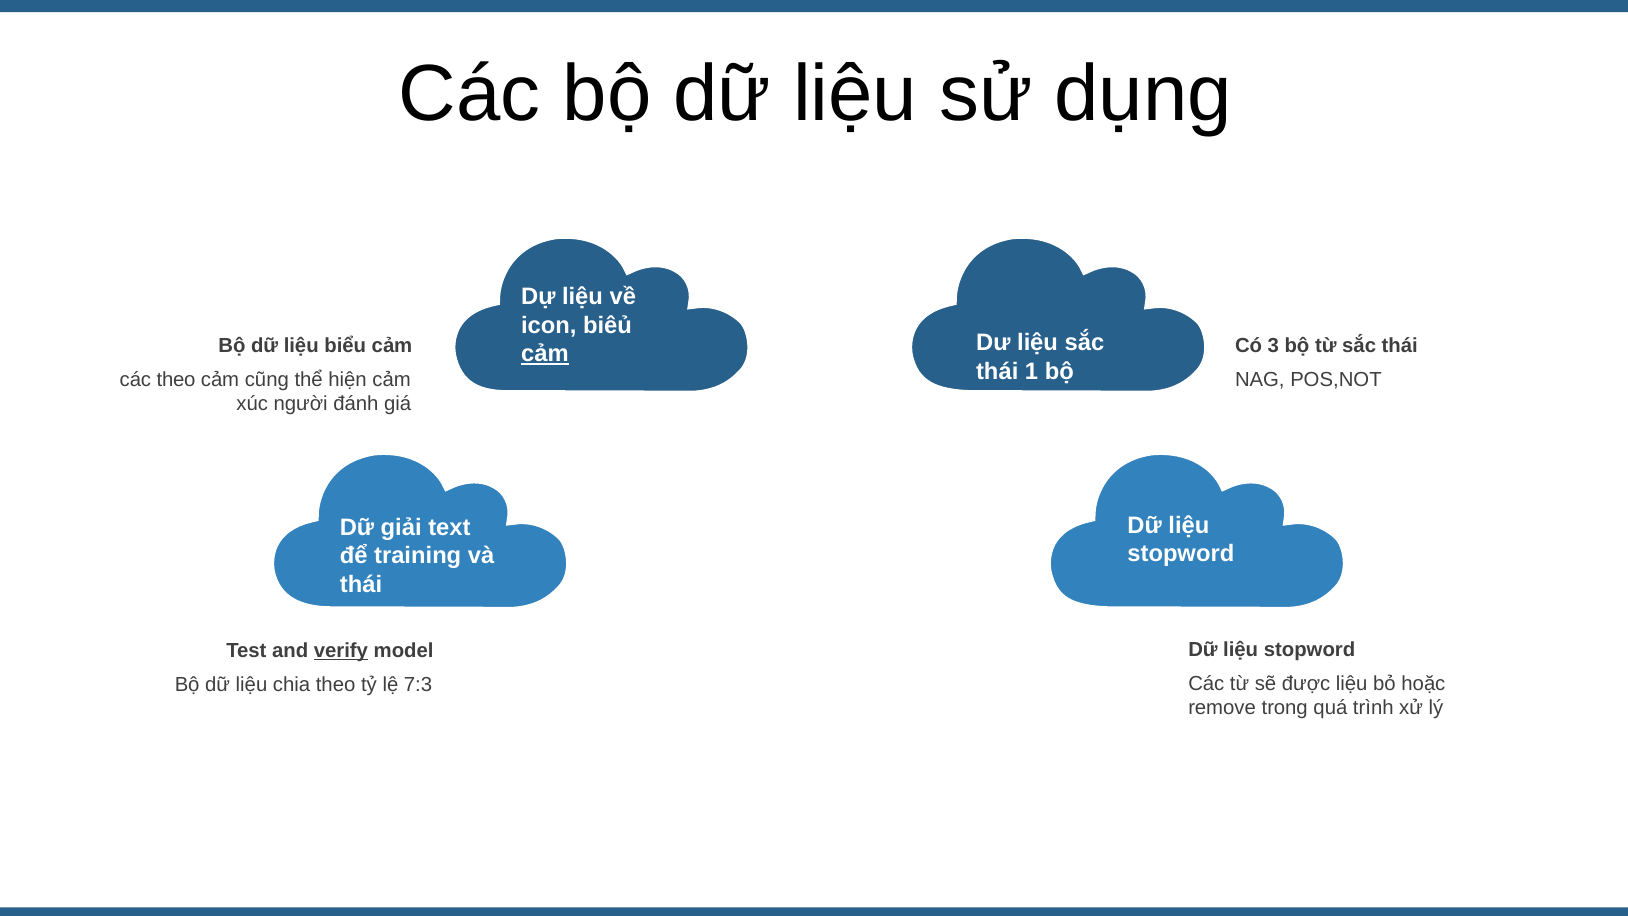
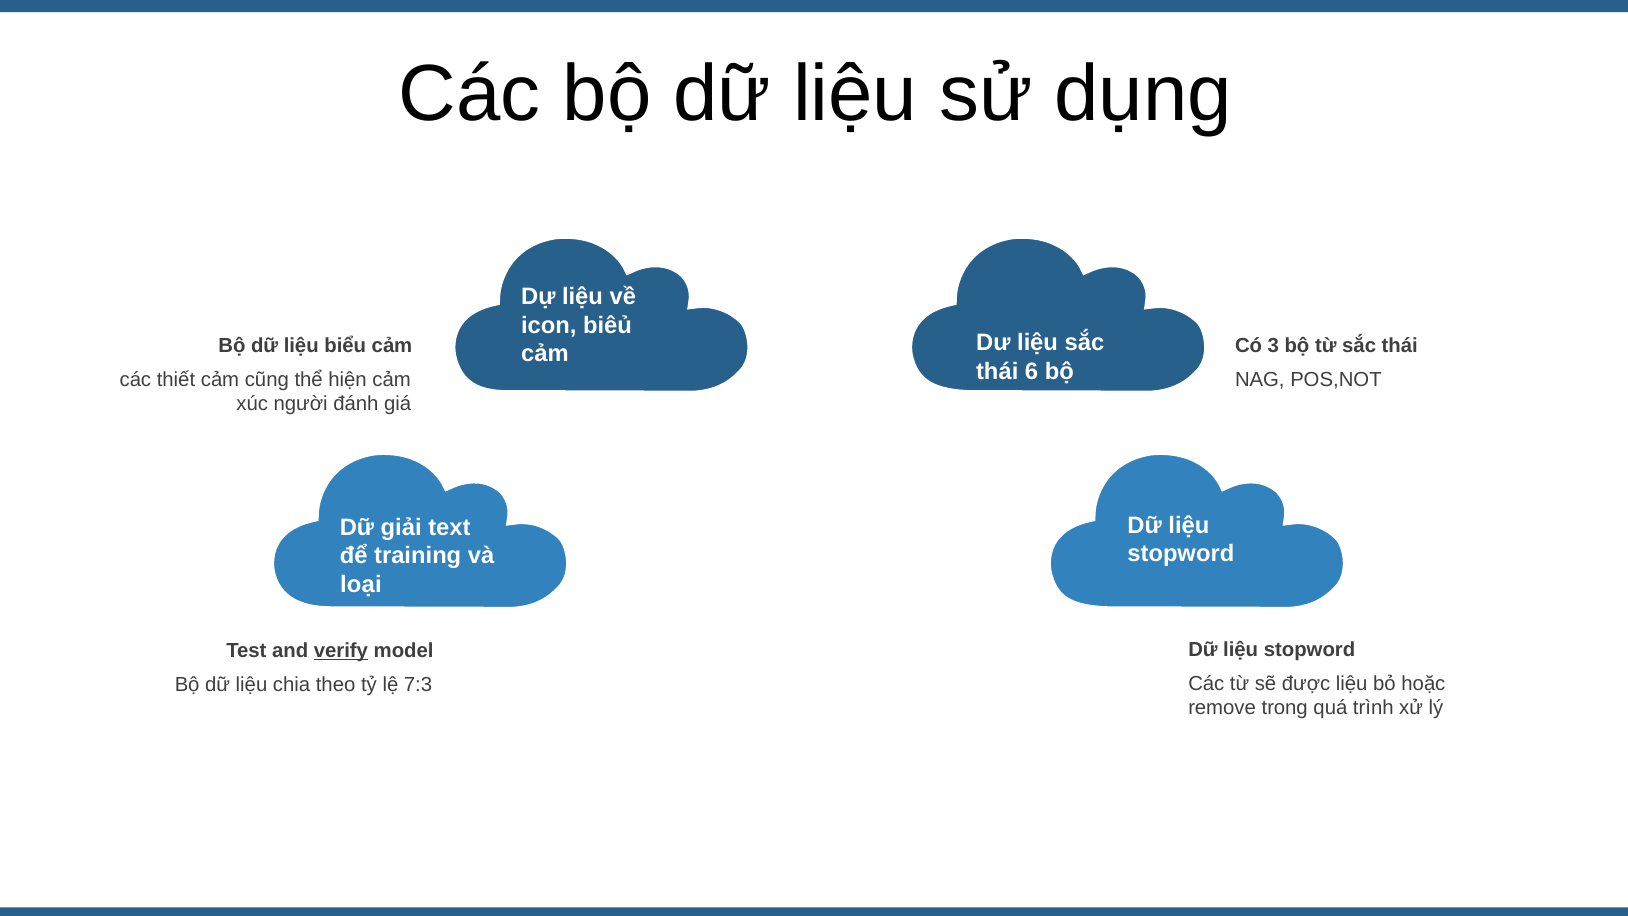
cảm underline: present -> none (545, 354)
1: 1 -> 6 (1032, 371)
các theo: theo -> thiết (176, 379)
thái: thái -> loại (361, 584)
